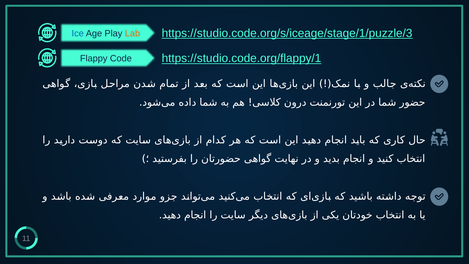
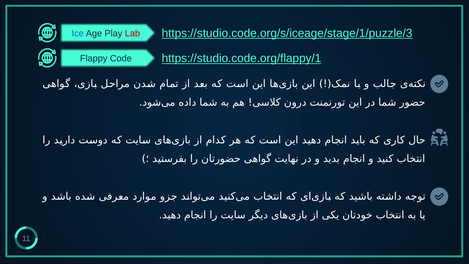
Lab colour: orange -> red (133, 33)
